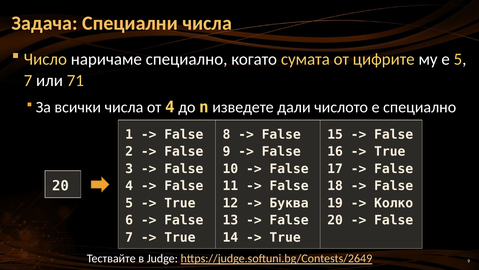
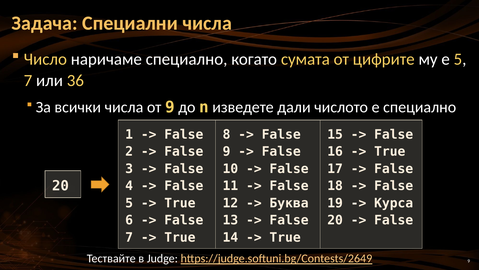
71: 71 -> 36 (75, 80)
от 4: 4 -> 9 (170, 107)
Колко: Колко -> Курса (394, 203)
